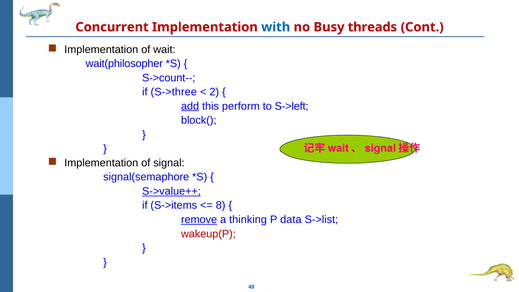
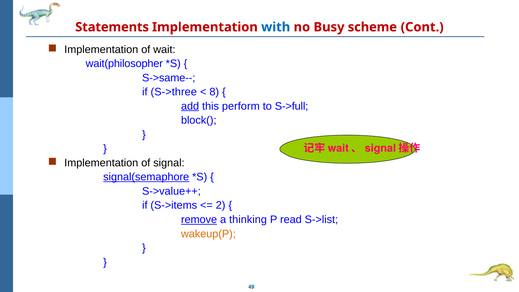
Concurrent: Concurrent -> Statements (112, 27)
threads: threads -> scheme (372, 27)
S->count--: S->count-- -> S->same-- (169, 78)
2: 2 -> 8 (214, 92)
S->left: S->left -> S->full (292, 106)
signal(semaphore underline: none -> present (146, 177)
S->value++ underline: present -> none (171, 191)
8: 8 -> 2 (221, 205)
data: data -> read (291, 220)
wakeup(P colour: red -> orange (208, 234)
